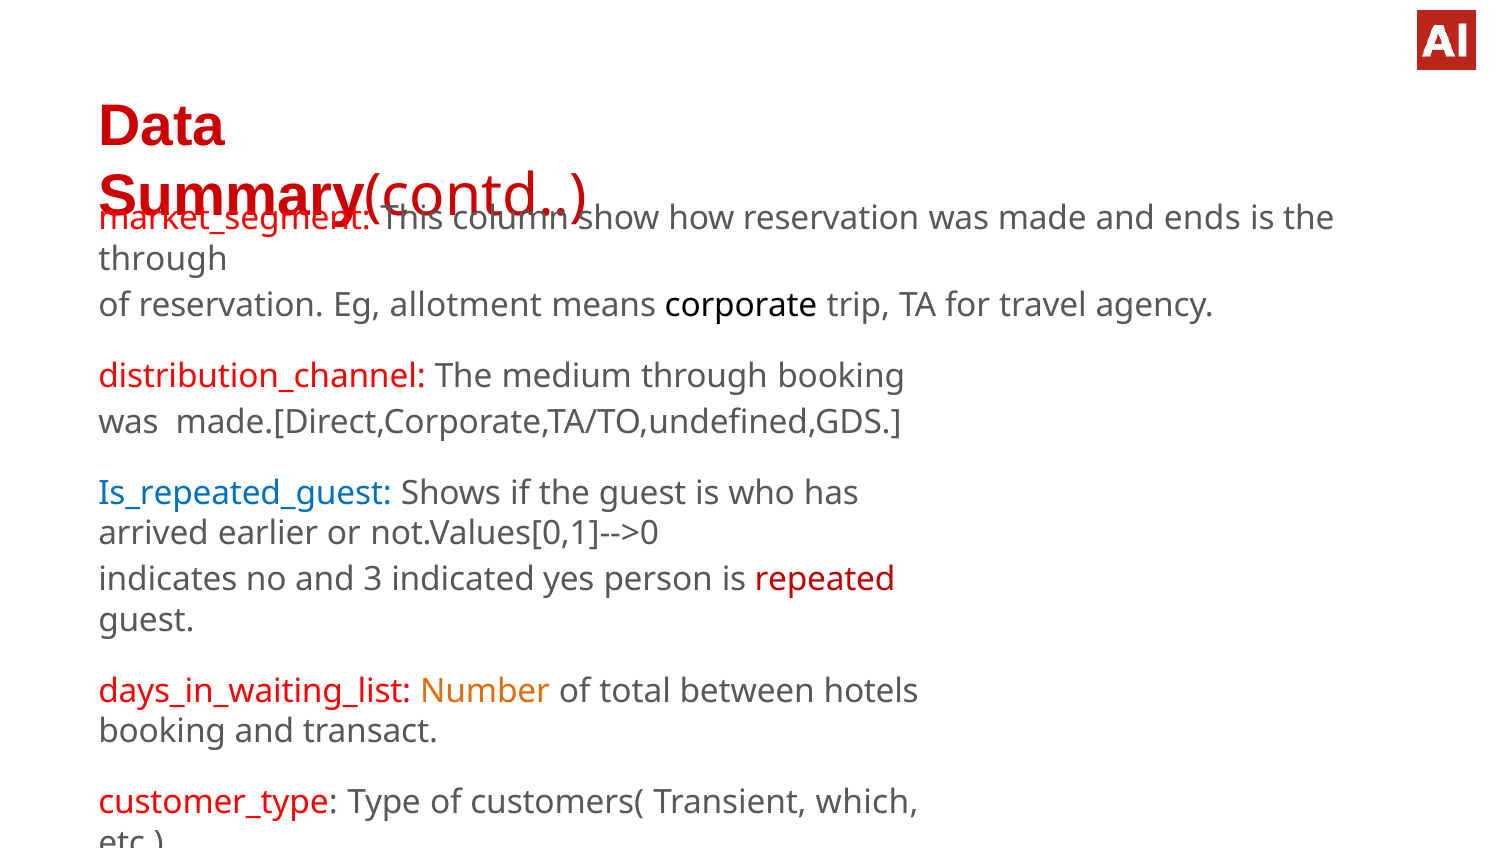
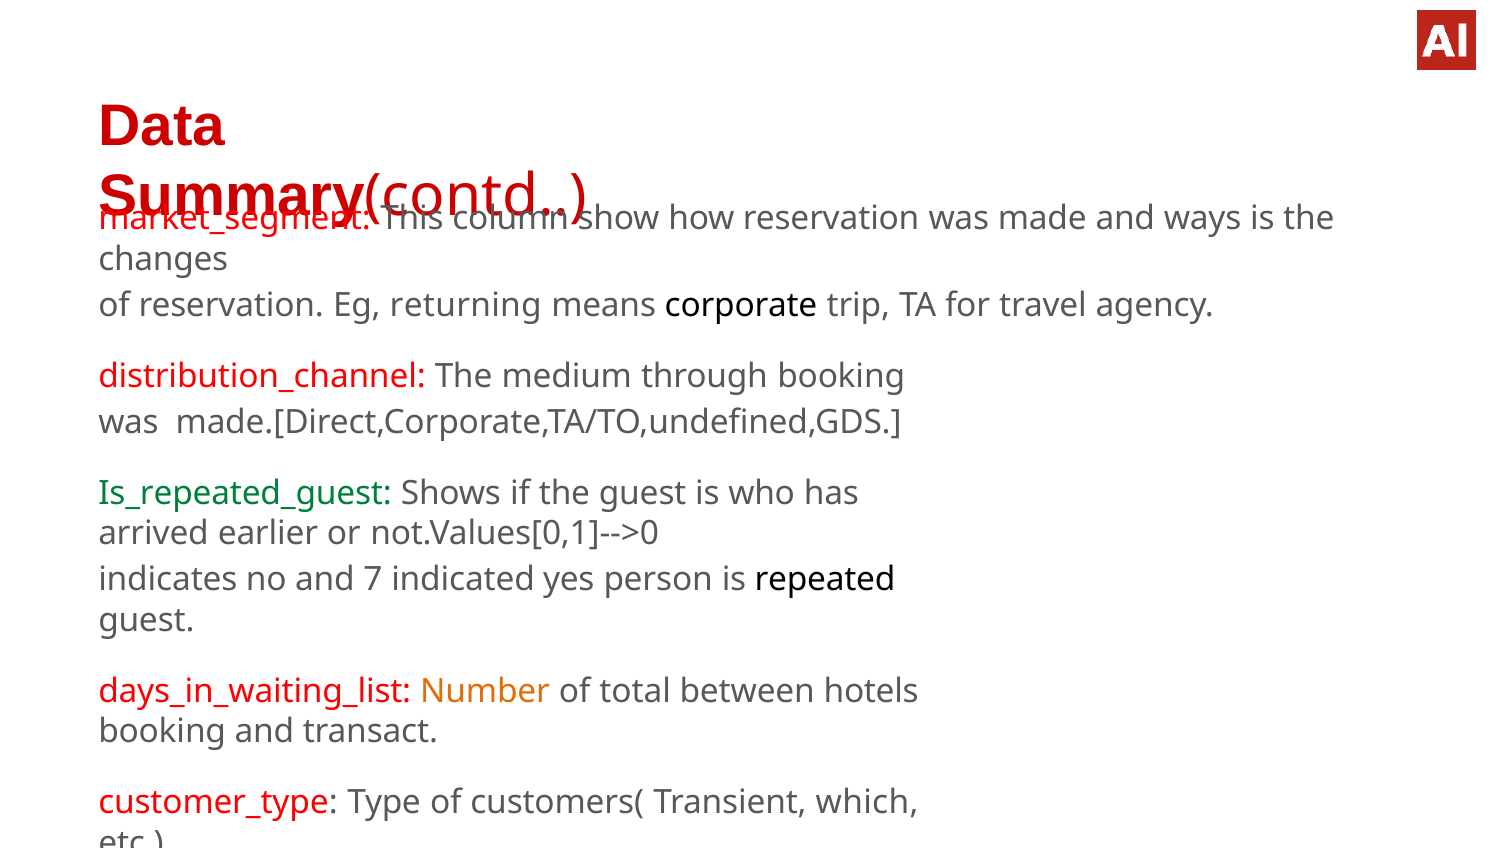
ends: ends -> ways (1203, 219)
through: through -> changes (163, 259)
allotment: allotment -> returning (466, 305)
Is_repeated_guest colour: blue -> green (245, 493)
3: 3 -> 7 (373, 580)
repeated colour: red -> black (825, 580)
